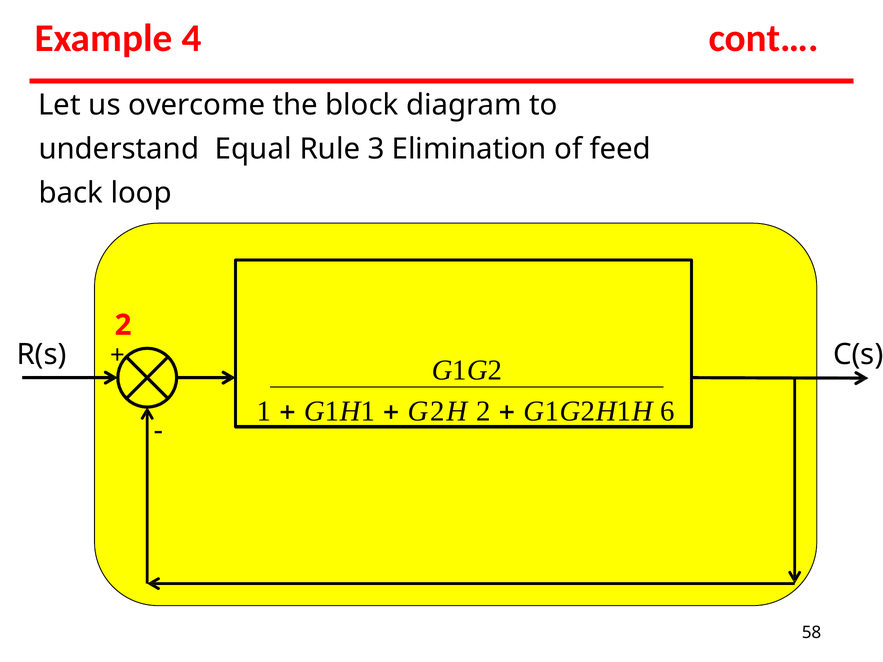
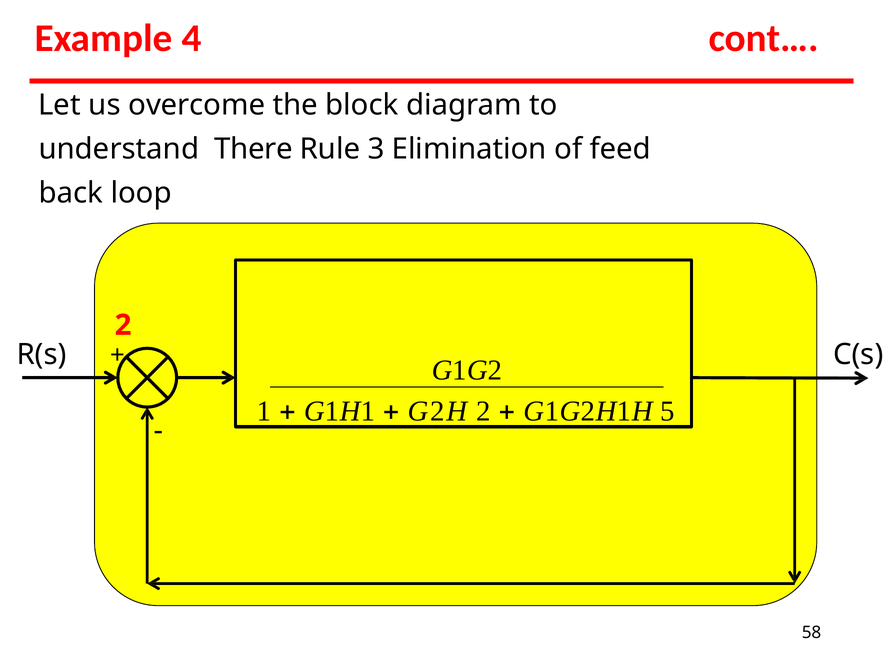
Equal: Equal -> There (253, 149)
6: 6 -> 5 (667, 412)
